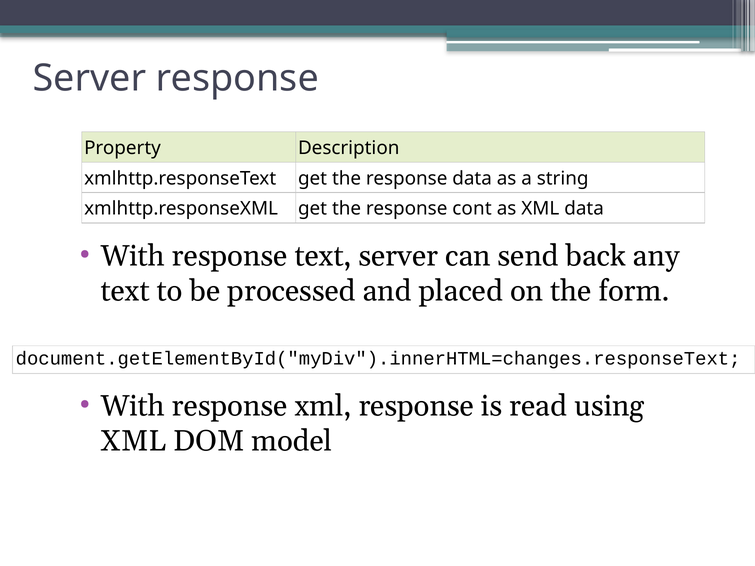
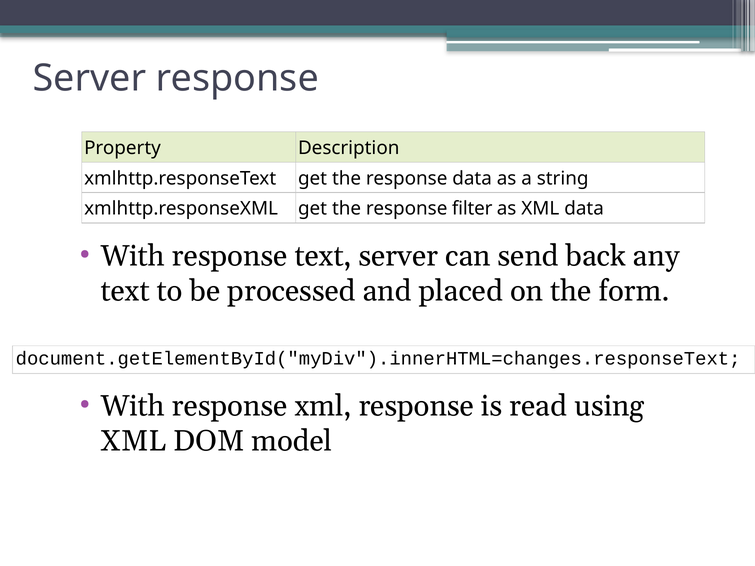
cont: cont -> filter (472, 209)
